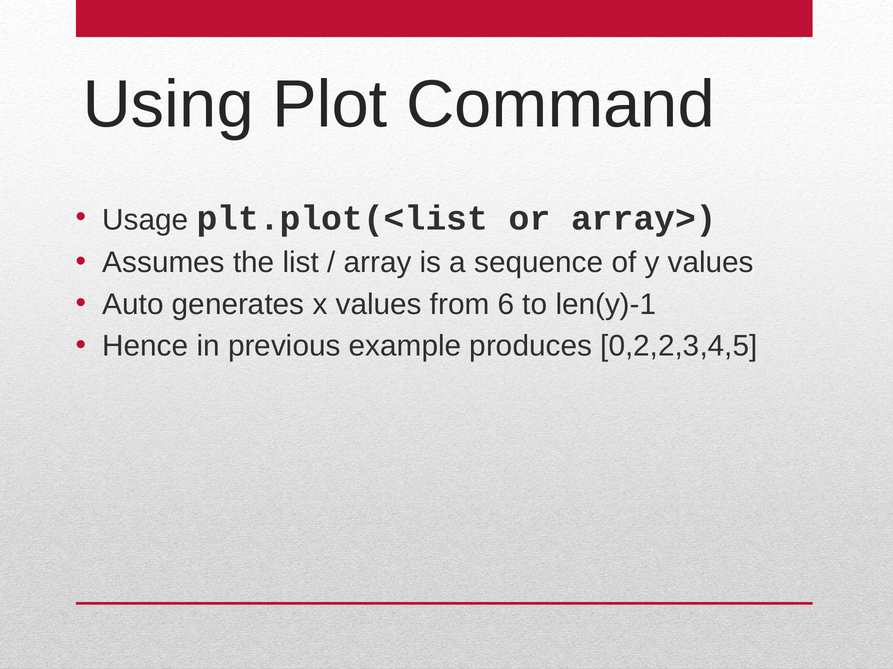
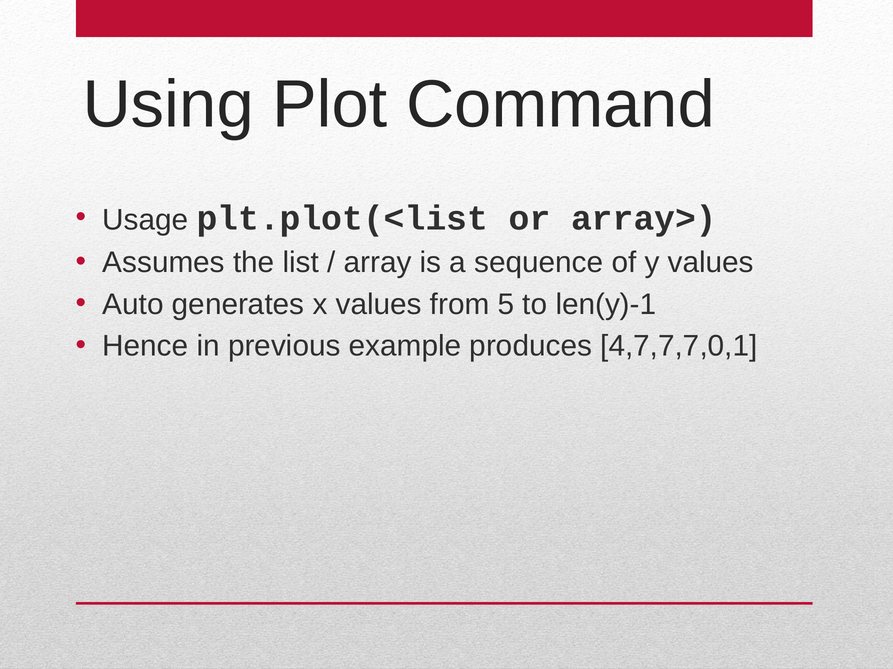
6: 6 -> 5 (506, 305)
0,2,2,3,4,5: 0,2,2,3,4,5 -> 4,7,7,7,0,1 (679, 346)
